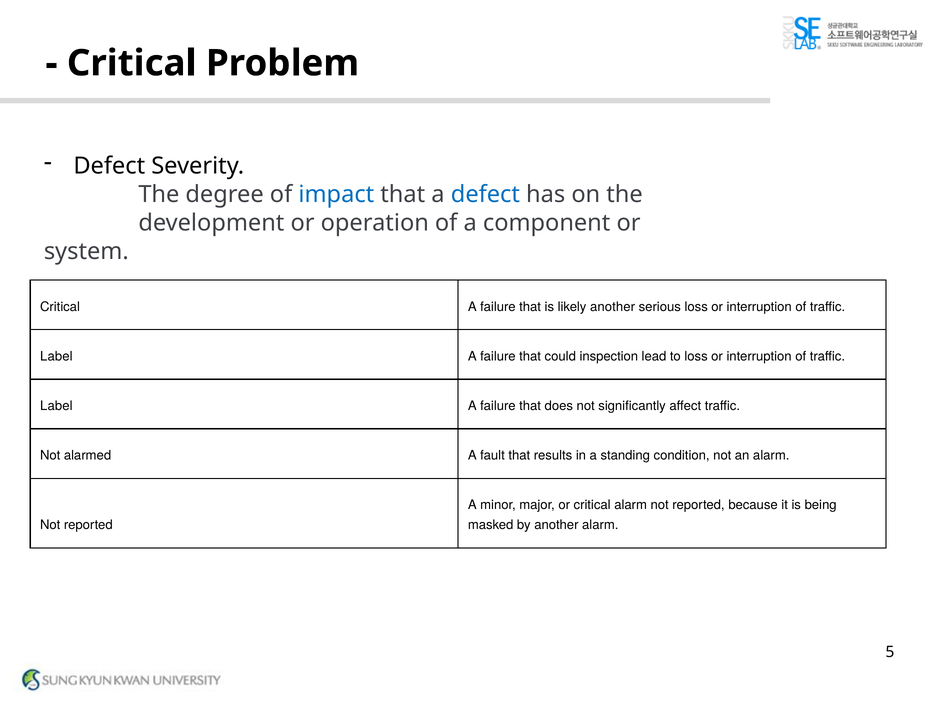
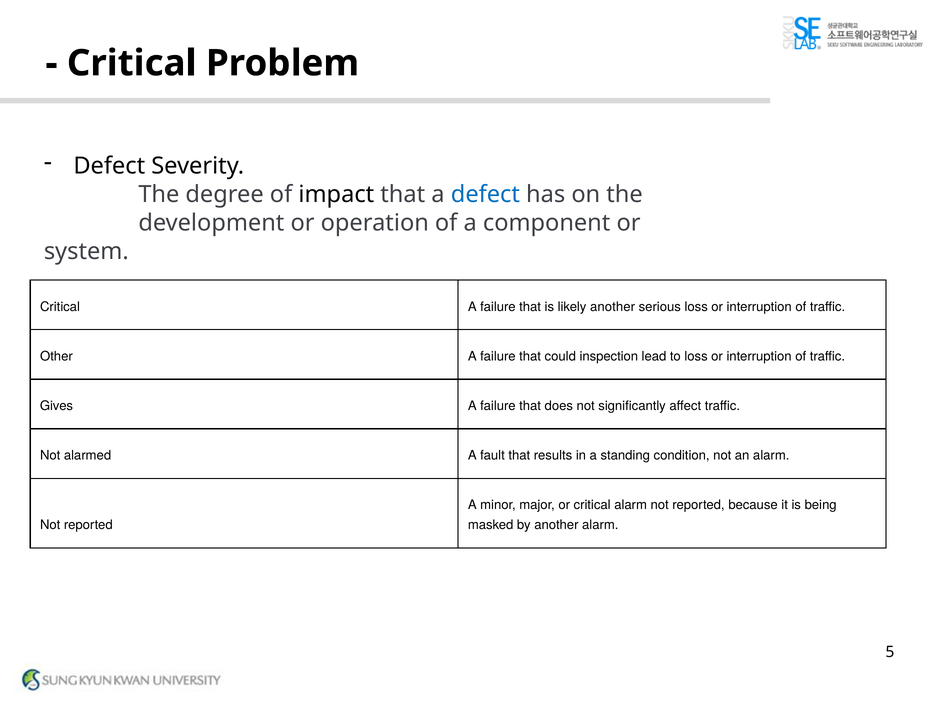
impact colour: blue -> black (336, 194)
Label: Label -> Other (56, 356)
Label: Label -> Gives (56, 406)
